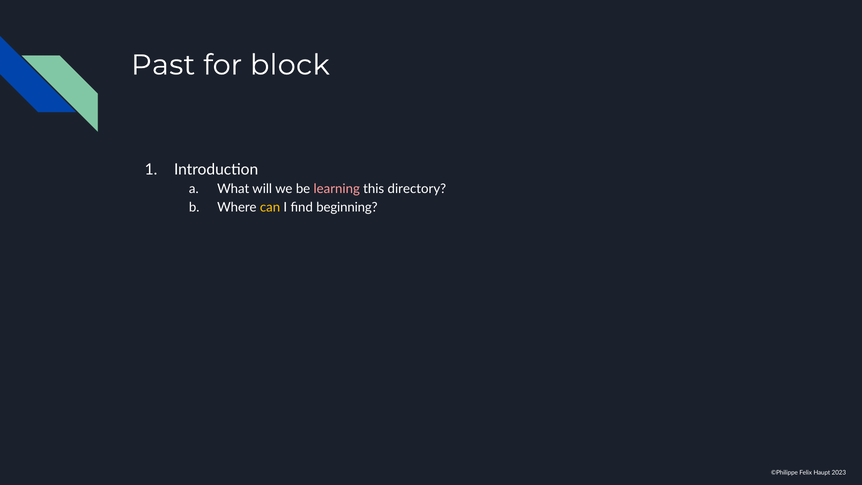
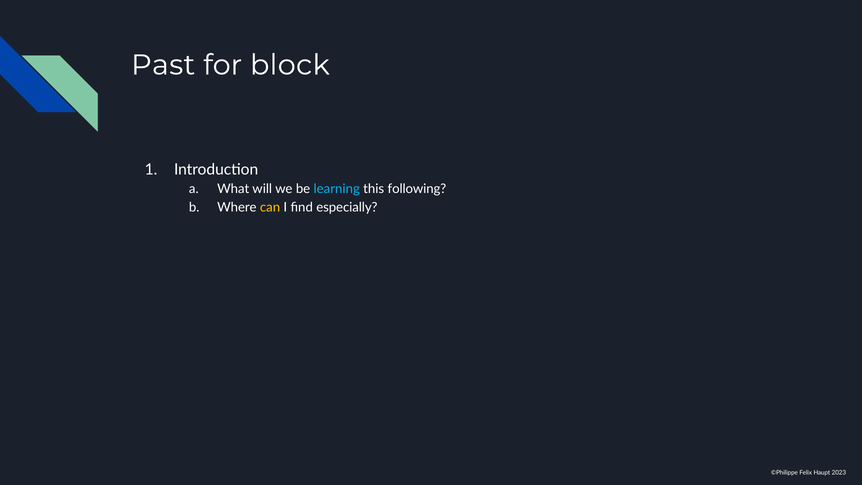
learning colour: pink -> light blue (337, 189)
directory: directory -> following (417, 189)
beginning: beginning -> especially (347, 207)
